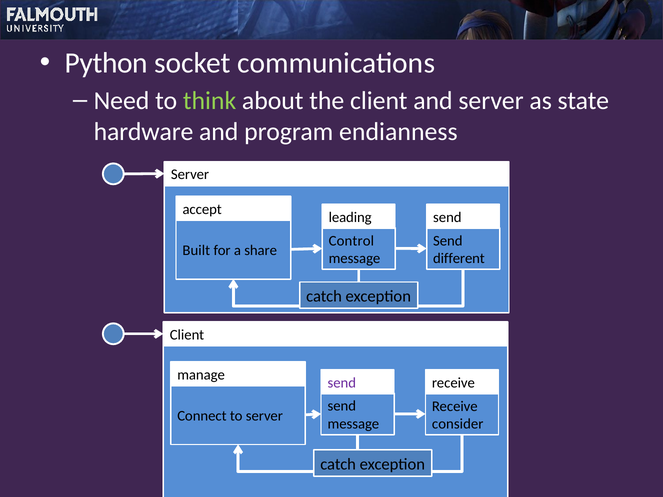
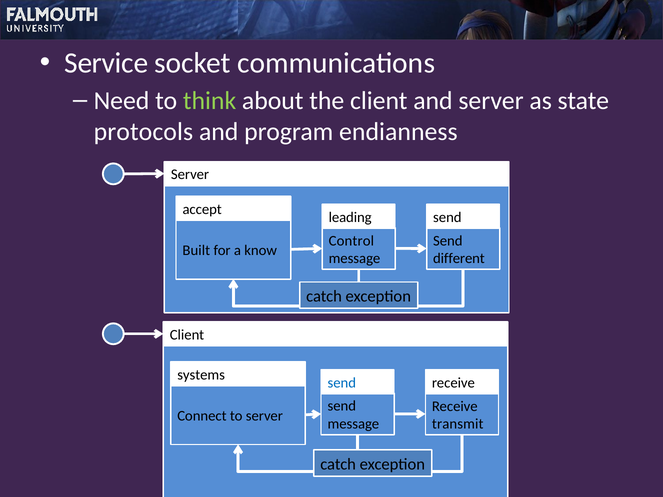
Python: Python -> Service (106, 63)
hardware: hardware -> protocols (143, 132)
share: share -> know (261, 251)
manage: manage -> systems (201, 375)
send colour: purple -> blue (342, 383)
consider: consider -> transmit (458, 424)
